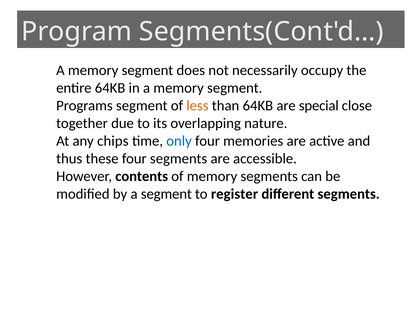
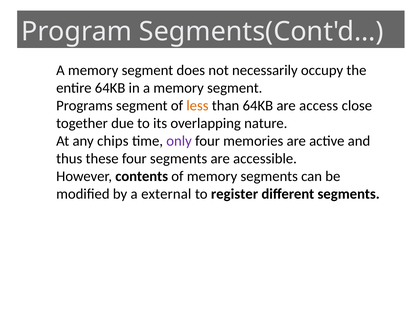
special: special -> access (319, 106)
only colour: blue -> purple (179, 141)
a segment: segment -> external (166, 194)
